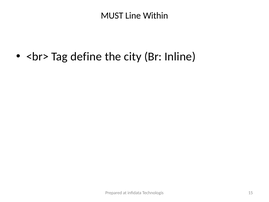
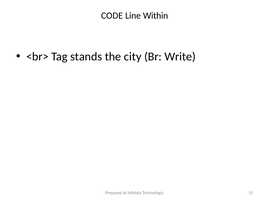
MUST: MUST -> CODE (112, 16)
define: define -> stands (86, 56)
Inline: Inline -> Write (180, 56)
